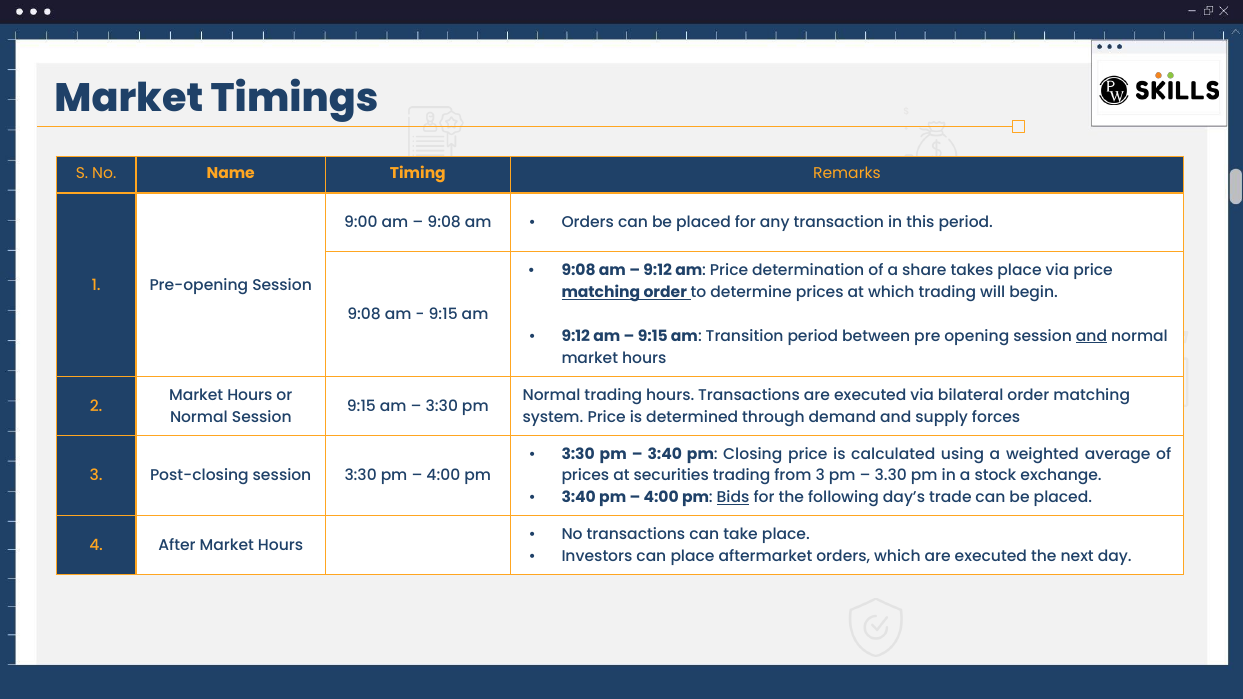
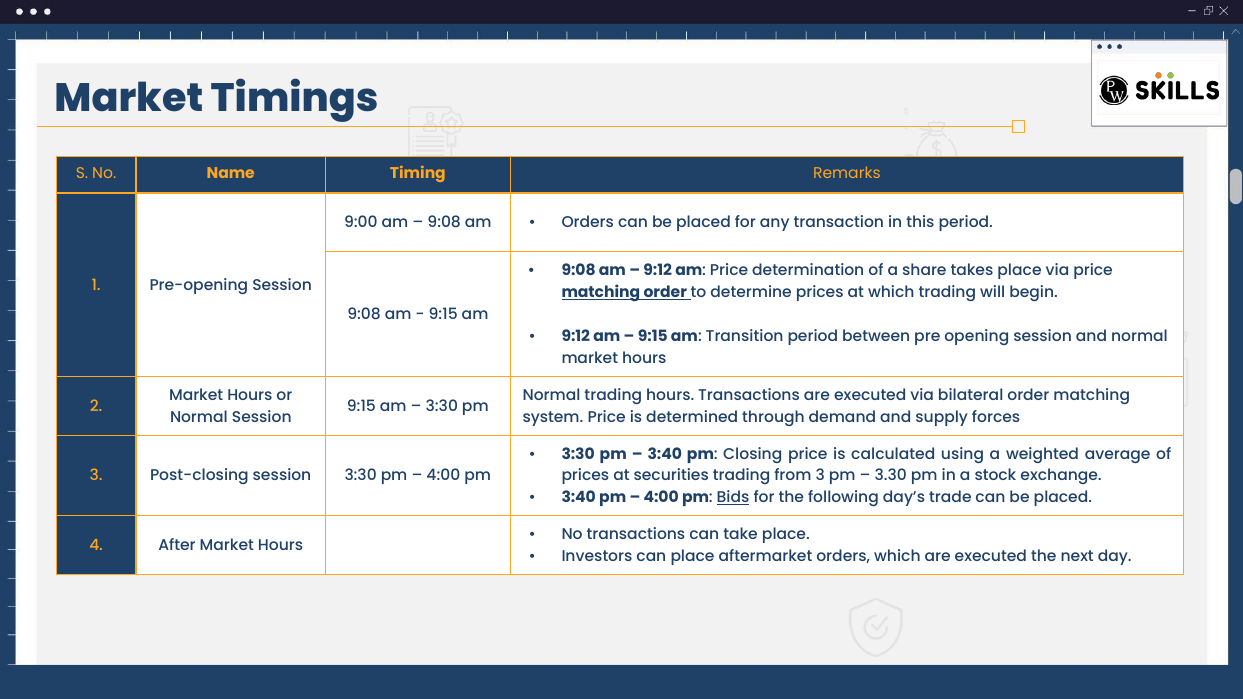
and underline: present -> none (1091, 336)
